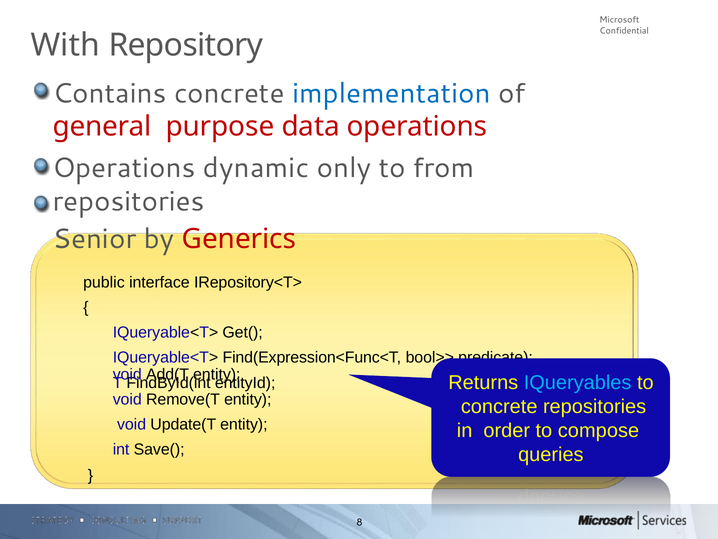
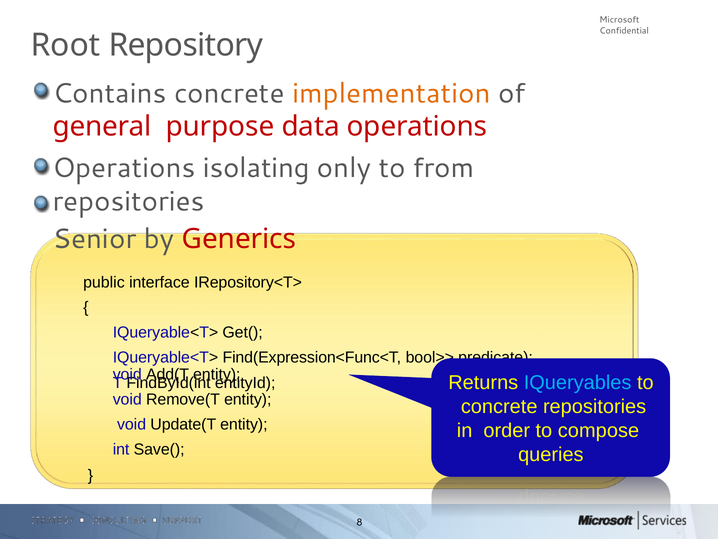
With: With -> Root (65, 45)
implementation colour: blue -> orange (391, 94)
dynamic: dynamic -> isolating (256, 168)
